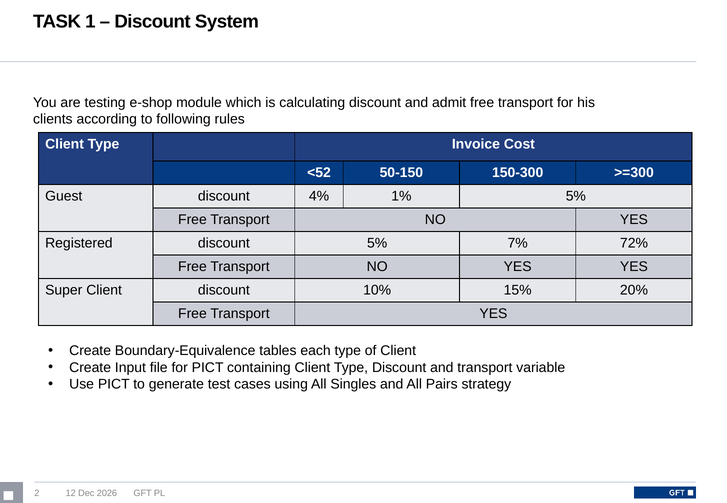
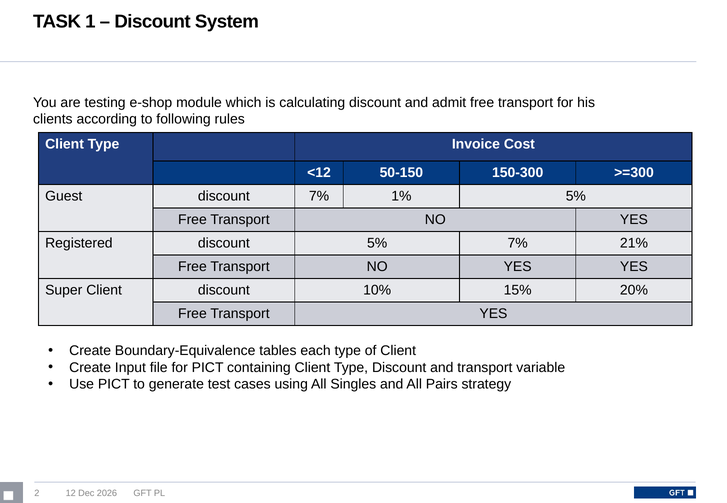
<52: <52 -> <12 (319, 173)
discount 4%: 4% -> 7% (319, 196)
72%: 72% -> 21% (634, 243)
